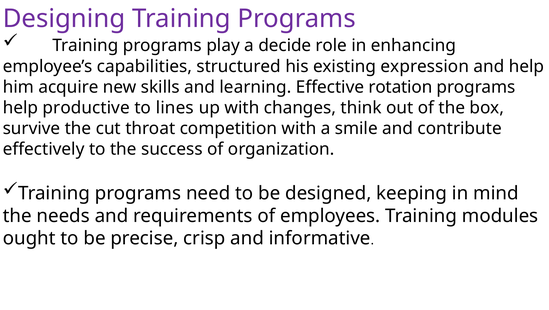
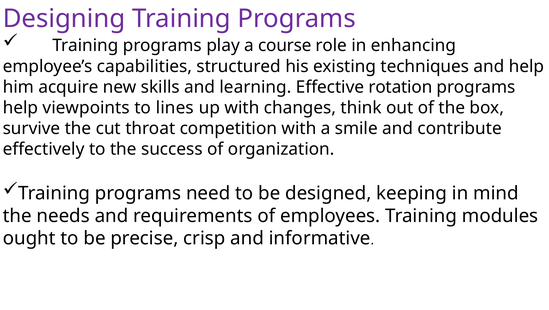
decide: decide -> course (285, 45)
expression: expression -> techniques (425, 66)
productive: productive -> viewpoints (86, 108)
